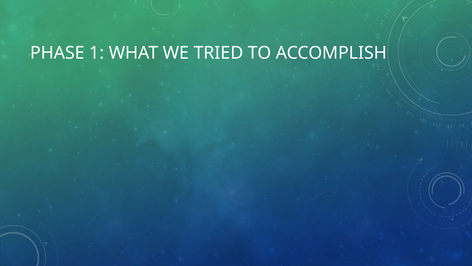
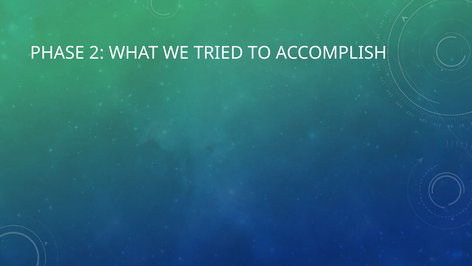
1: 1 -> 2 (97, 53)
